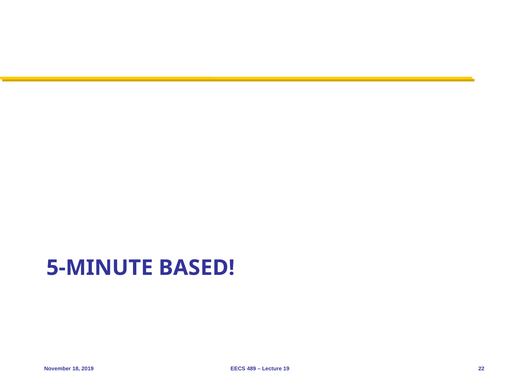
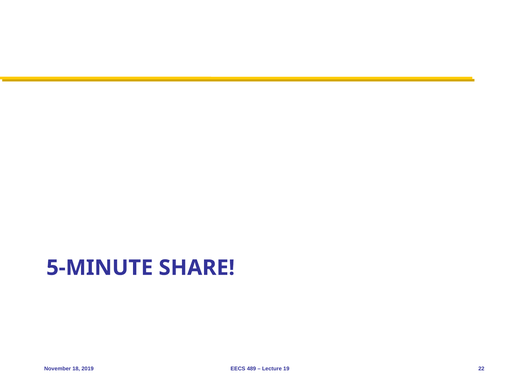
BASED: BASED -> SHARE (197, 268)
